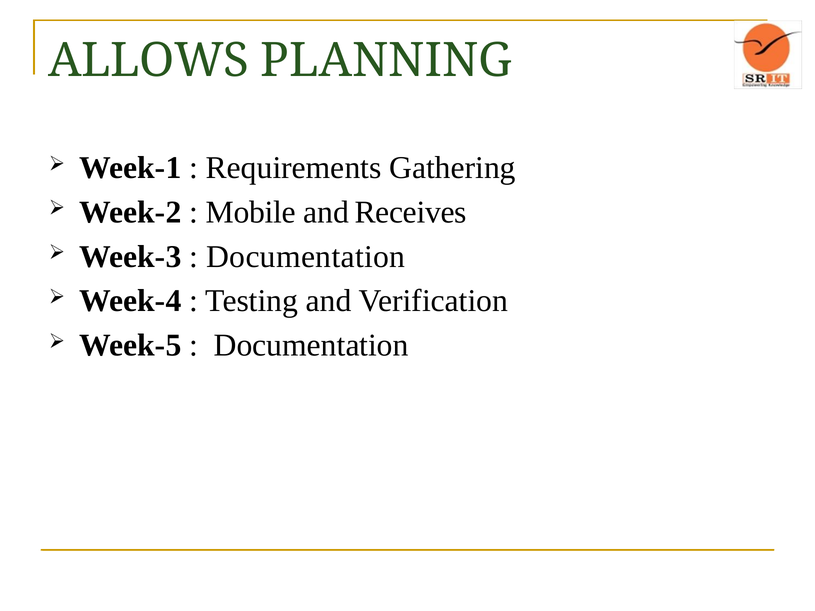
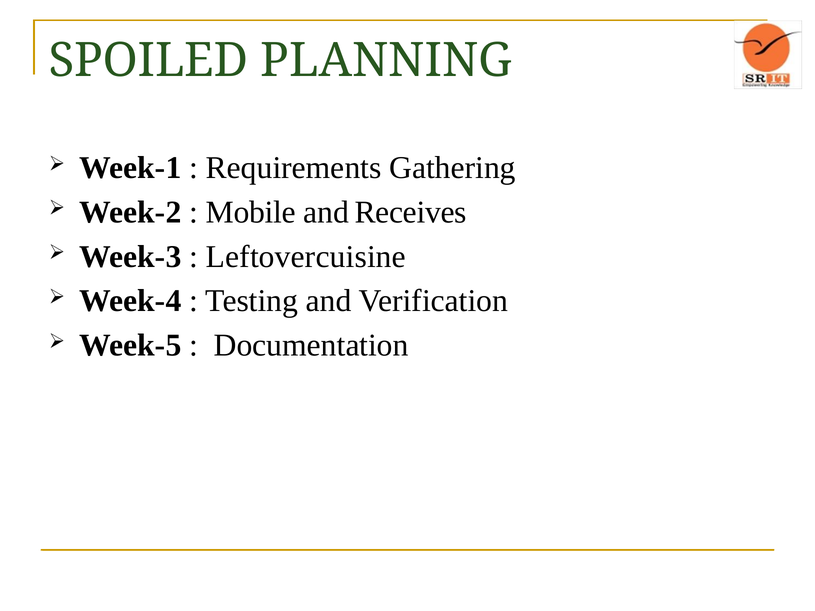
ALLOWS: ALLOWS -> SPOILED (149, 61)
Documentation: Documentation -> Leftovercuisine (306, 257)
